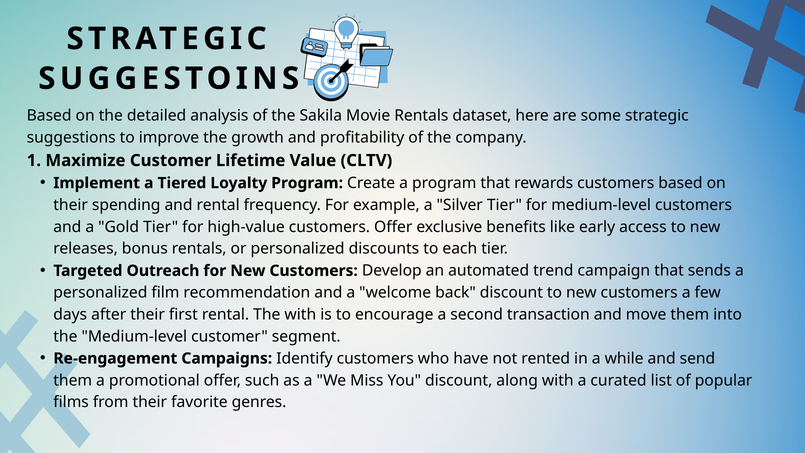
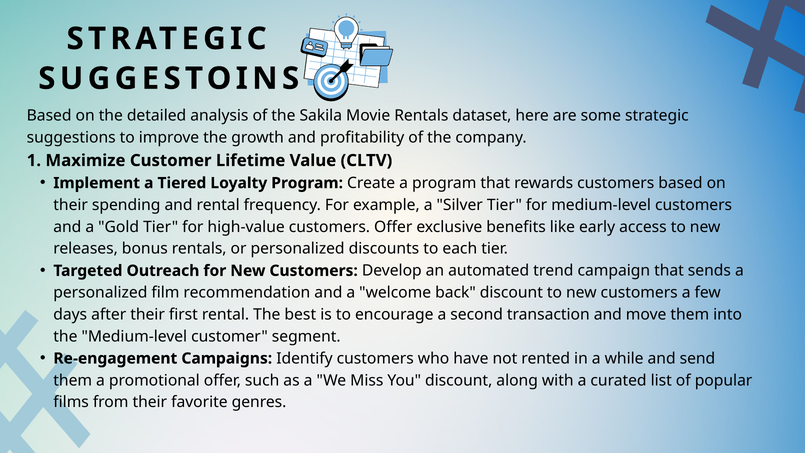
The with: with -> best (300, 314)
